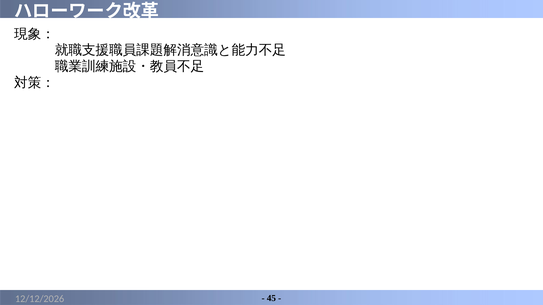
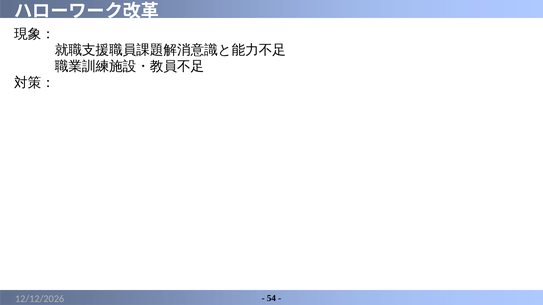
45: 45 -> 54 (271, 299)
